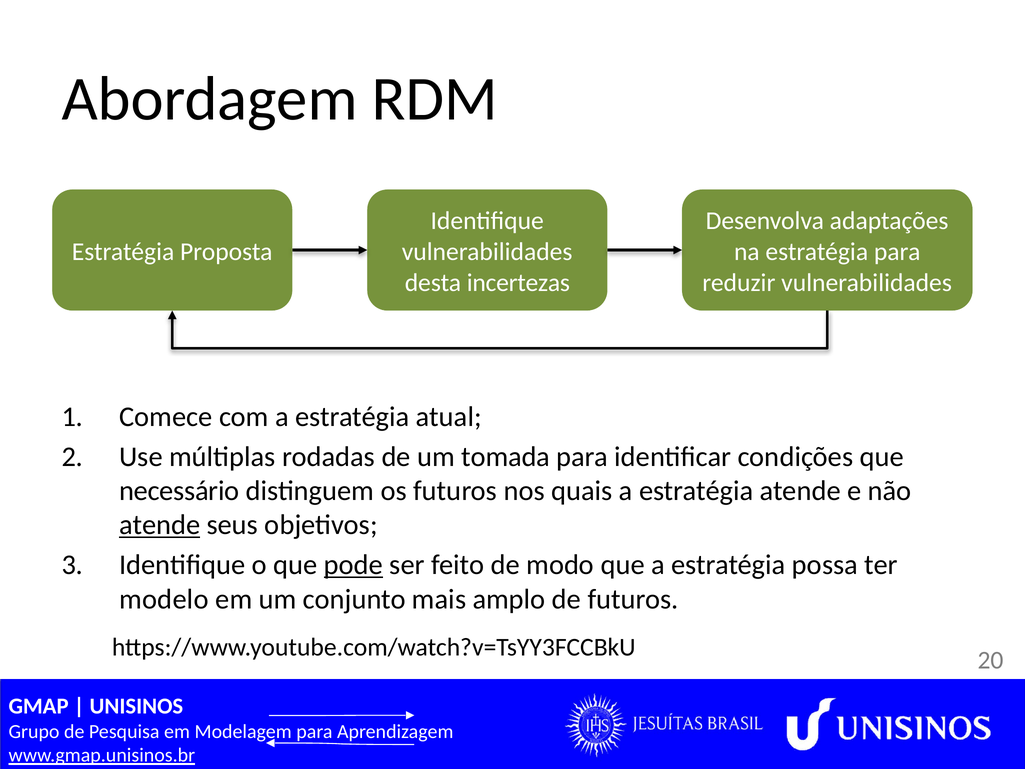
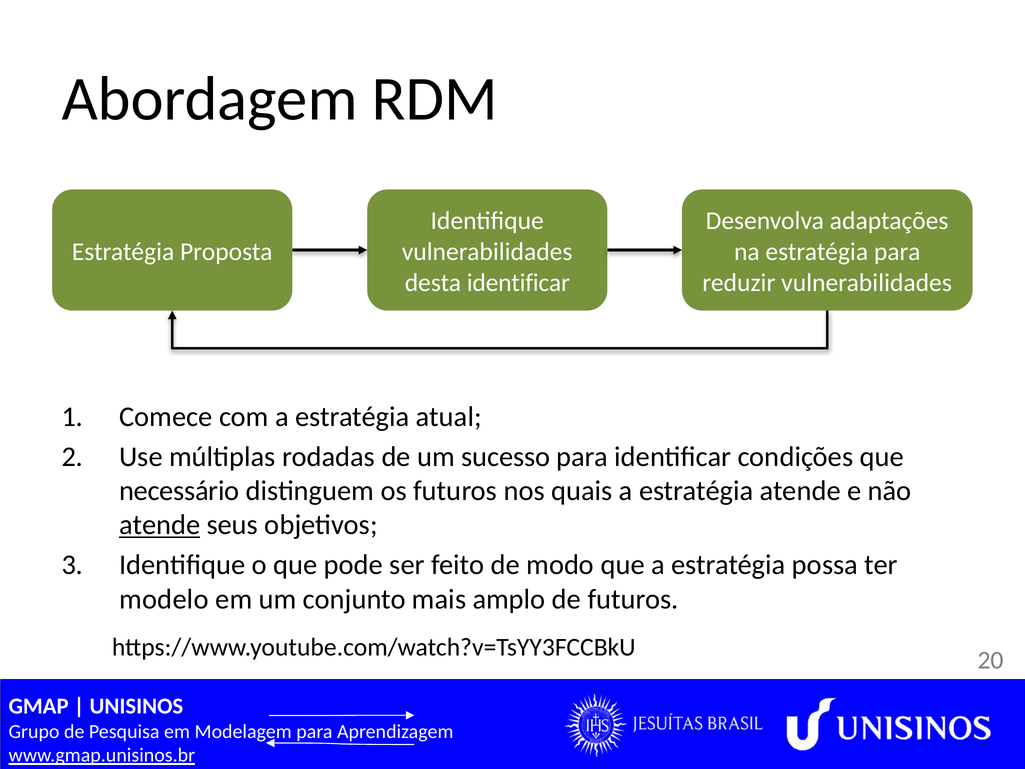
desta incertezas: incertezas -> identificar (518, 282)
tomada: tomada -> sucesso (506, 457)
pode underline: present -> none (353, 565)
